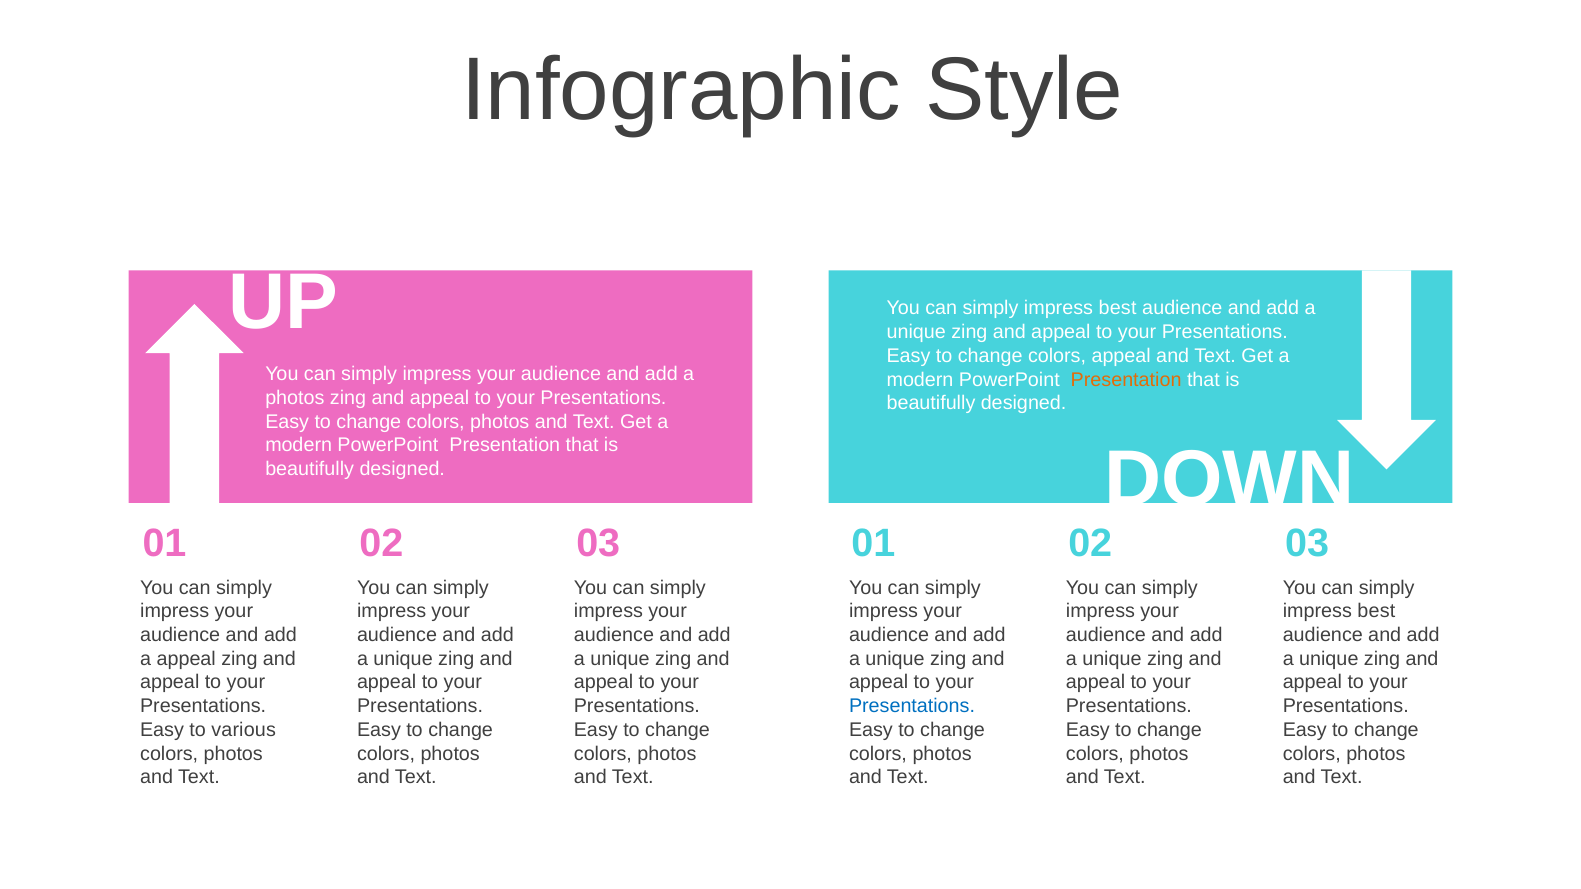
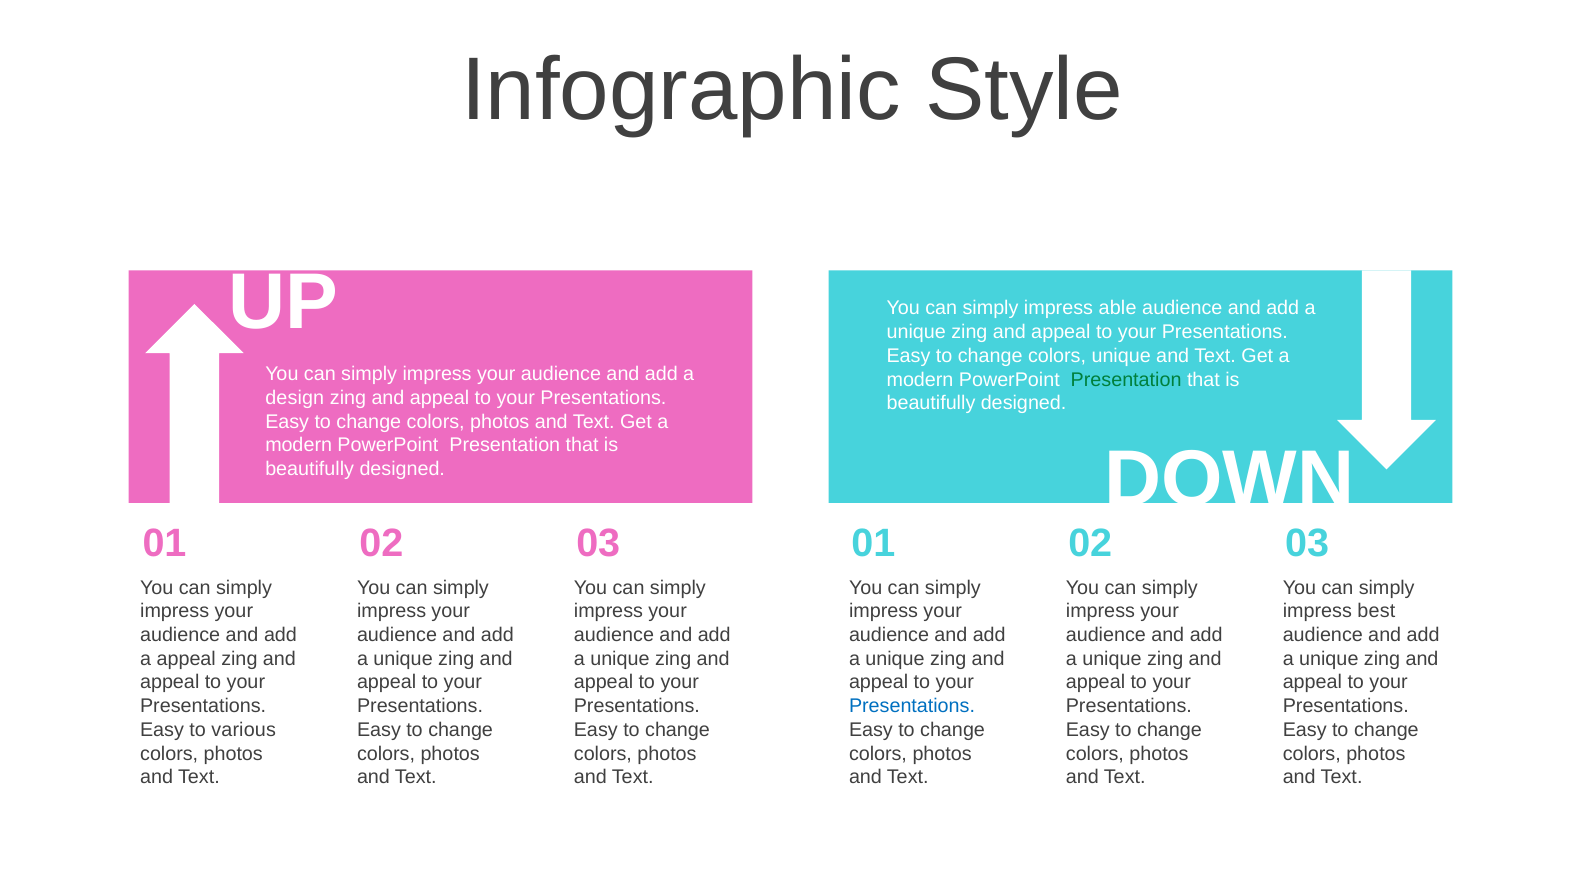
best: best -> able (1118, 308)
colors appeal: appeal -> unique (1121, 356)
Presentation colour: orange -> green (1126, 380)
photos: photos -> design (295, 398)
